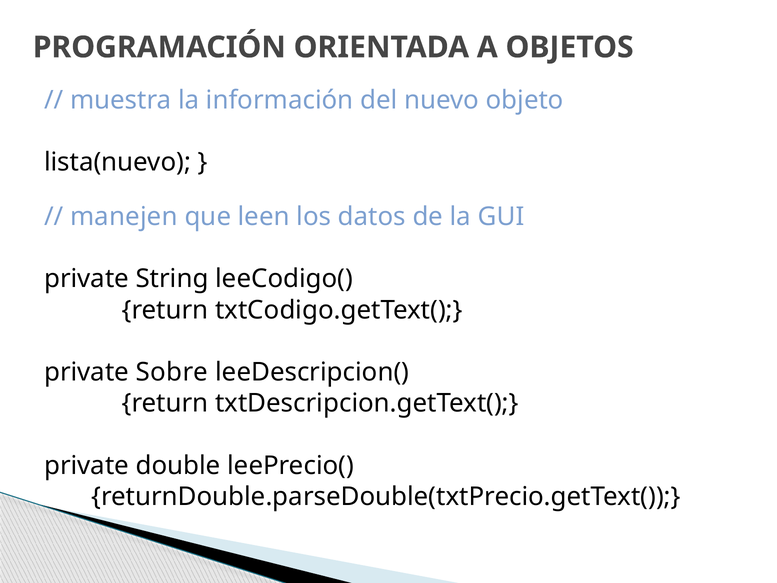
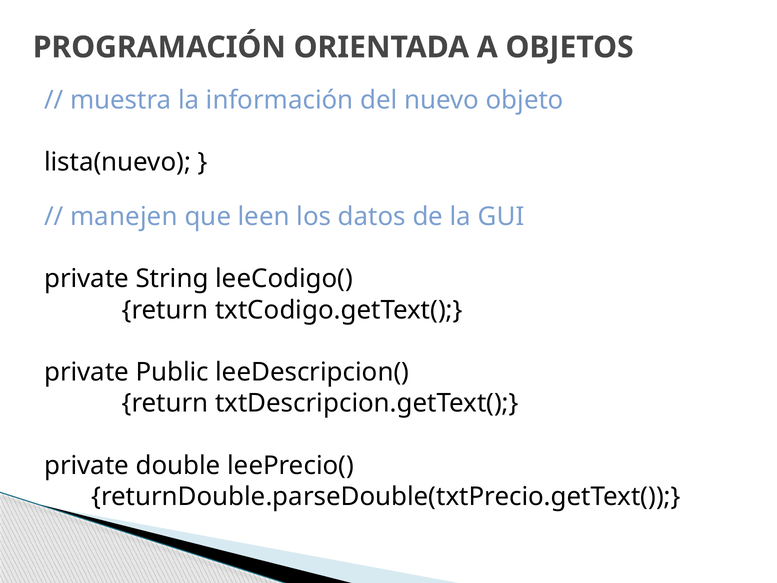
Sobre: Sobre -> Public (172, 372)
